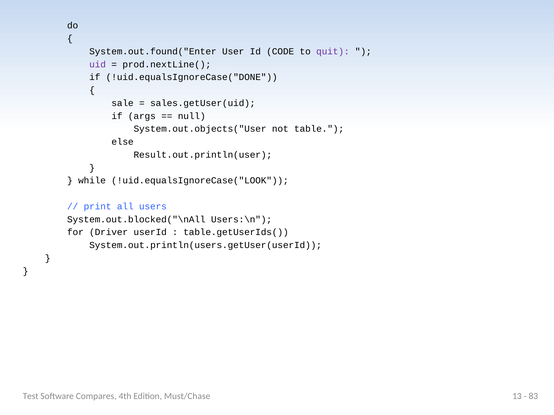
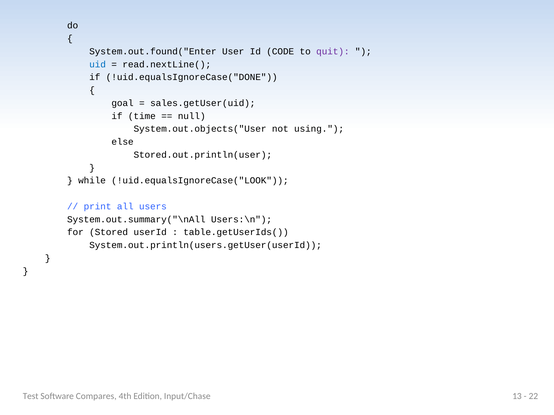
uid colour: purple -> blue (98, 64)
prod.nextLine(: prod.nextLine( -> read.nextLine( (167, 64)
sale: sale -> goal (123, 103)
args: args -> time (142, 116)
table: table -> using (319, 129)
Result.out.println(user: Result.out.println(user -> Stored.out.println(user (203, 155)
System.out.blocked("\nAll: System.out.blocked("\nAll -> System.out.summary("\nAll (136, 220)
Driver: Driver -> Stored (109, 233)
Must/Chase: Must/Chase -> Input/Chase (187, 397)
83: 83 -> 22 (533, 397)
